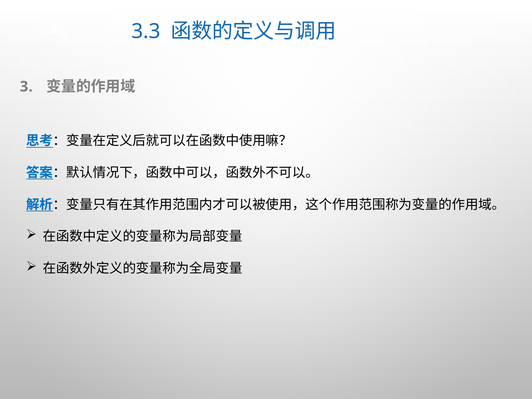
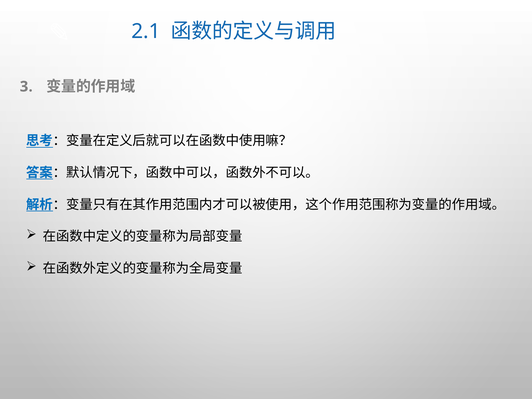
3.3: 3.3 -> 2.1 (146, 31)
